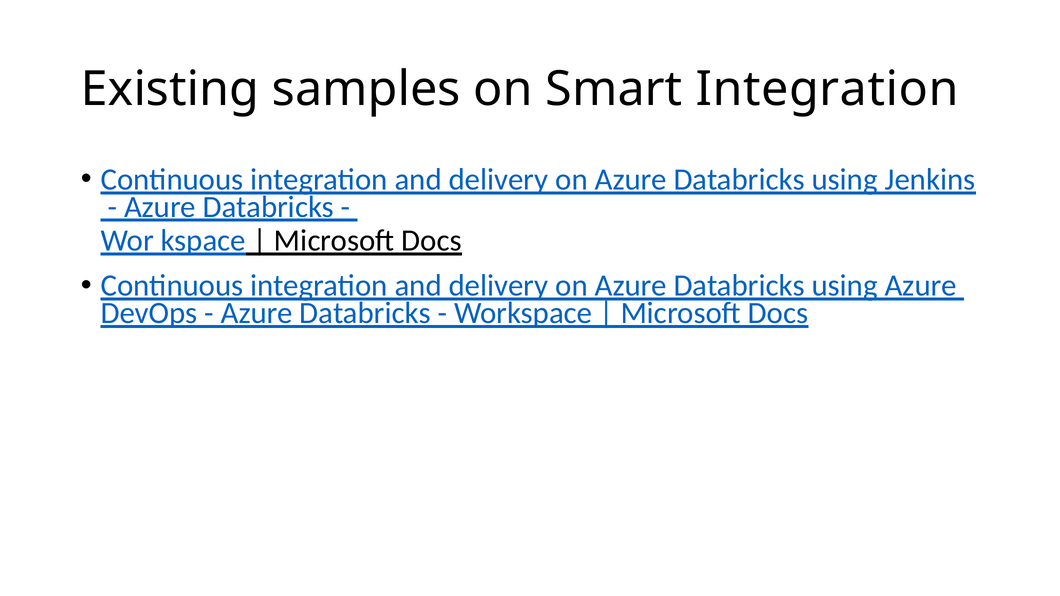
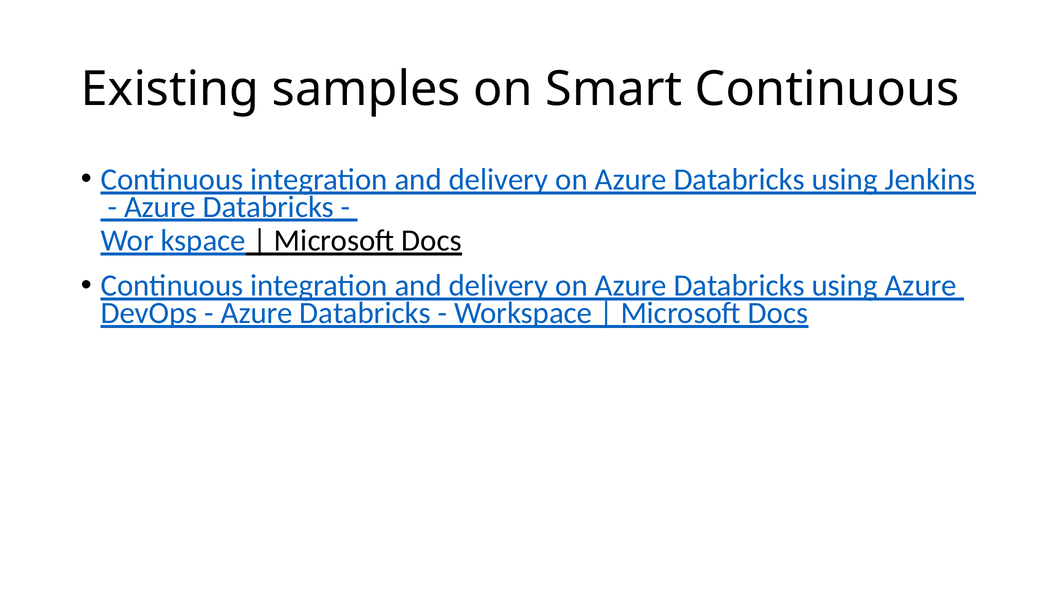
Smart Integration: Integration -> Continuous (827, 89)
